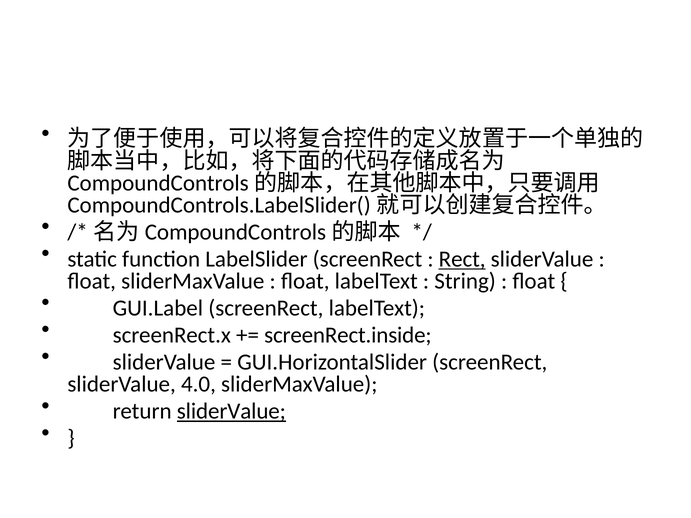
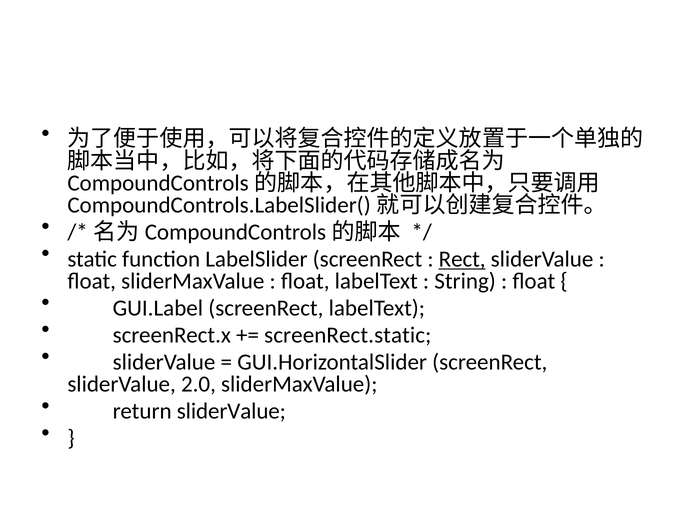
screenRect.inside: screenRect.inside -> screenRect.static (348, 335)
4.0: 4.0 -> 2.0 (198, 385)
sliderValue underline: present -> none (231, 412)
